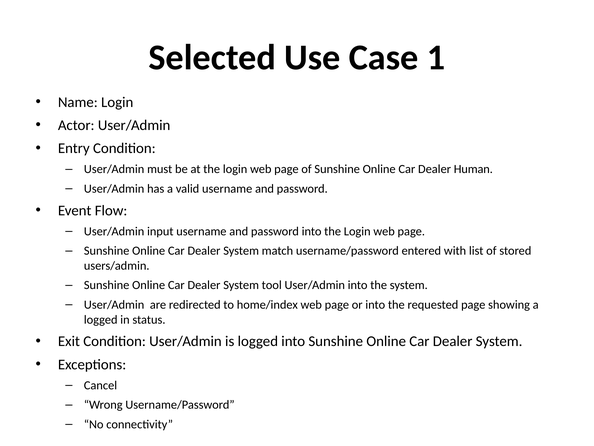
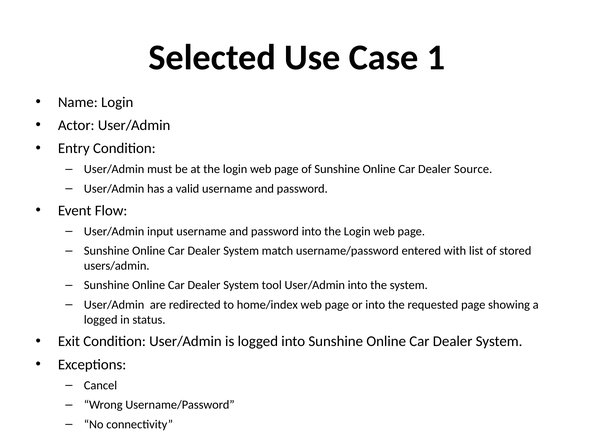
Human: Human -> Source (473, 169)
